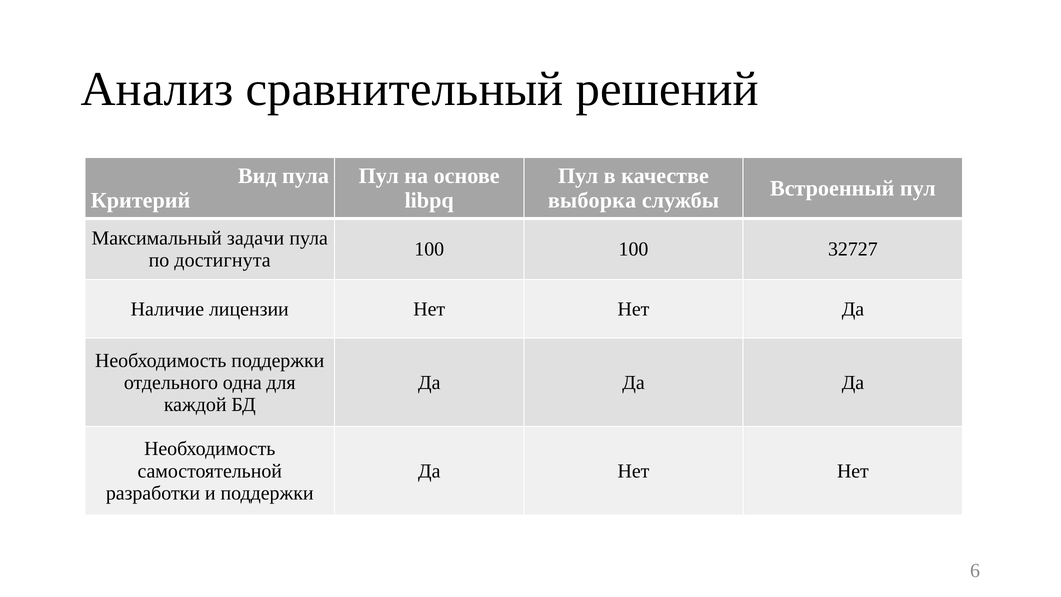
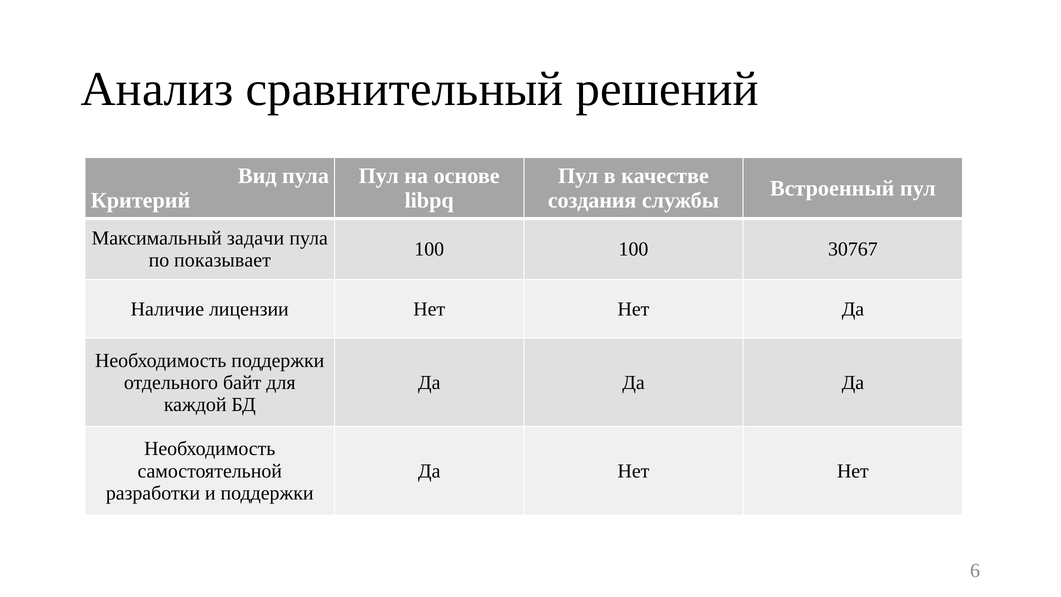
выборка: выборка -> создания (592, 201)
32727: 32727 -> 30767 (853, 249)
достигнута: достигнута -> показывает (223, 260)
одна: одна -> байт (242, 382)
